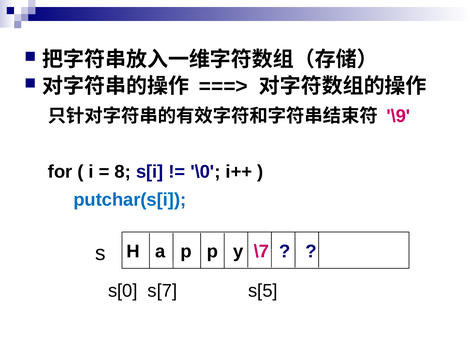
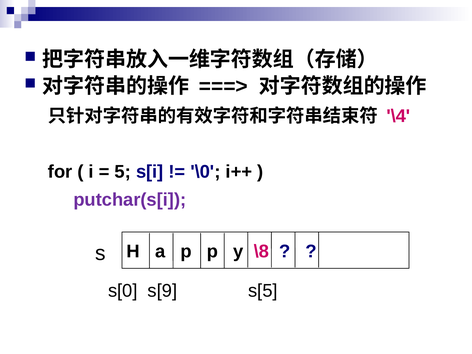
\9: \9 -> \4 (398, 116)
8: 8 -> 5 (123, 172)
putchar(s[i colour: blue -> purple (130, 200)
\7: \7 -> \8 (262, 251)
s[7: s[7 -> s[9 (162, 291)
